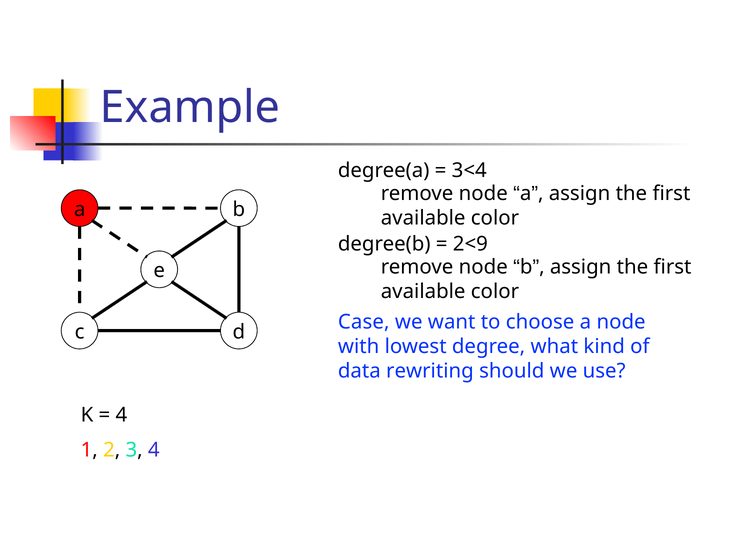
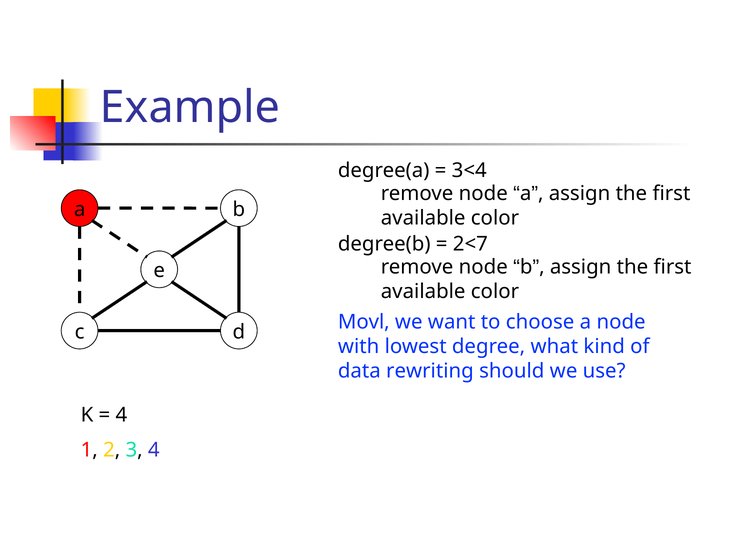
2<9: 2<9 -> 2<7 (470, 244)
Case: Case -> Movl (364, 322)
